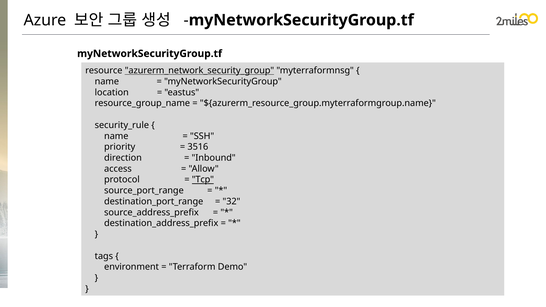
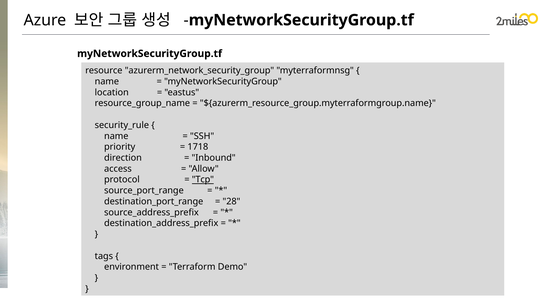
azurerm_network_security_group underline: present -> none (199, 71)
3516: 3516 -> 1718 (198, 147)
32: 32 -> 28 (231, 202)
